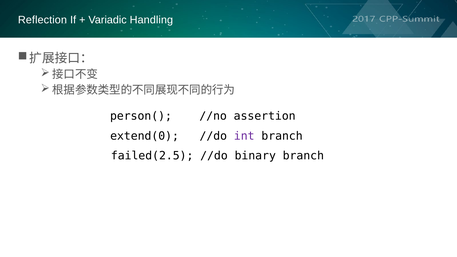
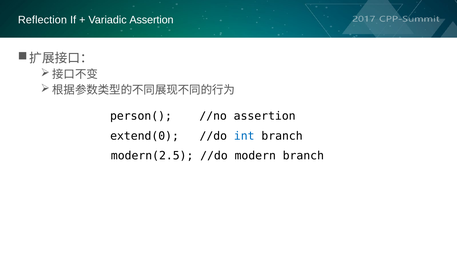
Variadic Handling: Handling -> Assertion (152, 20)
int colour: purple -> blue (244, 136)
failed(2.5: failed(2.5 -> modern(2.5 (152, 156)
binary: binary -> modern (255, 156)
